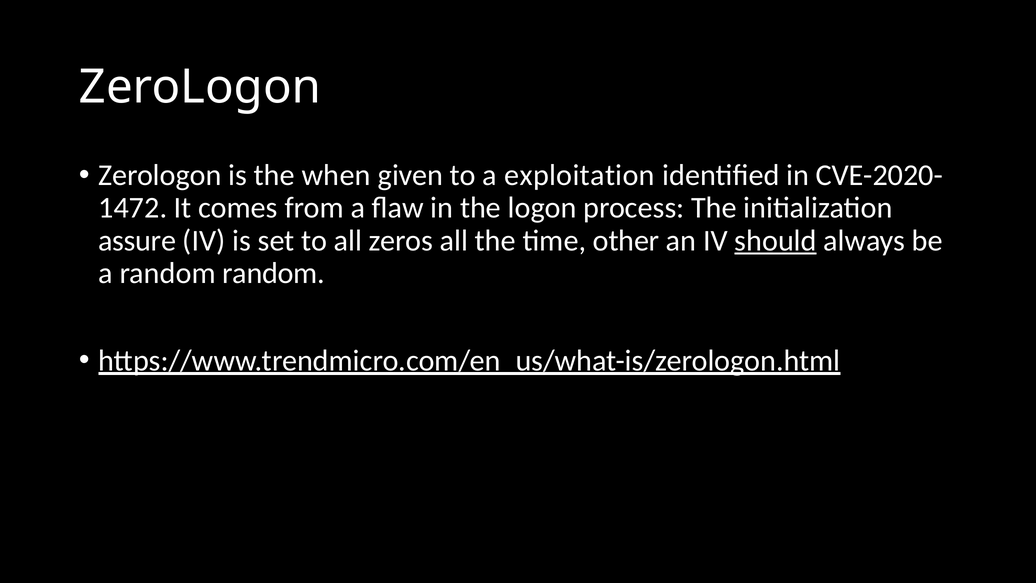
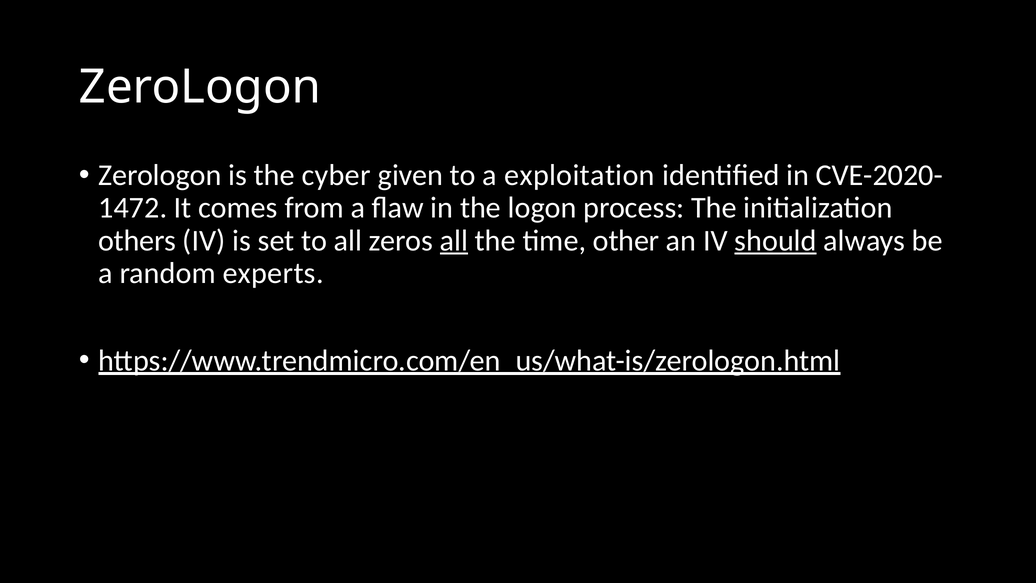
when: when -> cyber (336, 175)
assure: assure -> others (137, 240)
all underline: none -> present (454, 240)
random random: random -> experts (273, 273)
